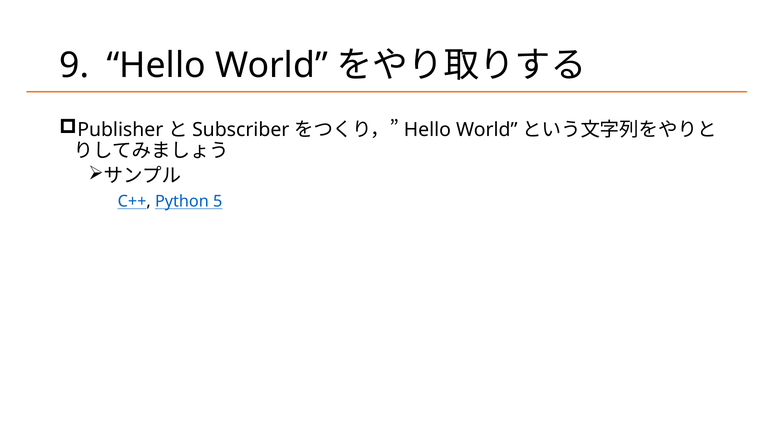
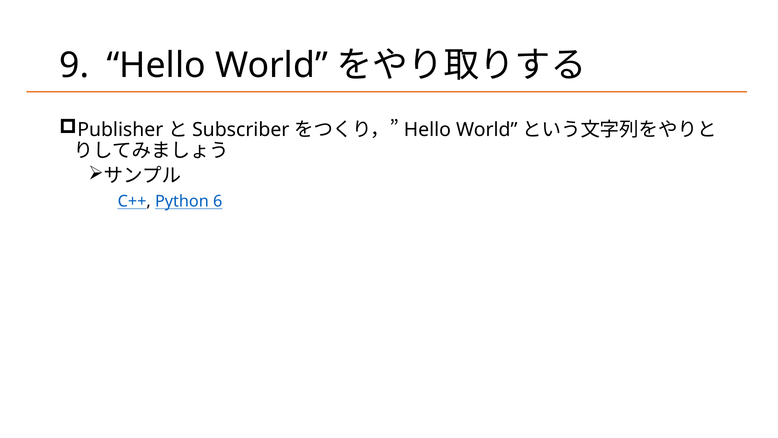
5: 5 -> 6 (218, 201)
